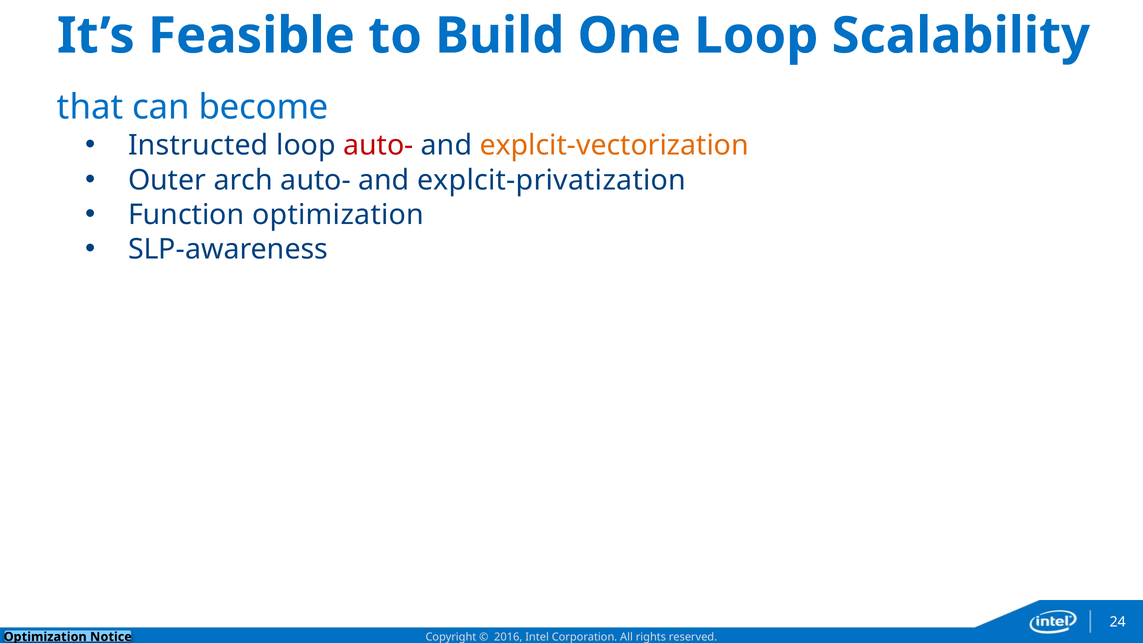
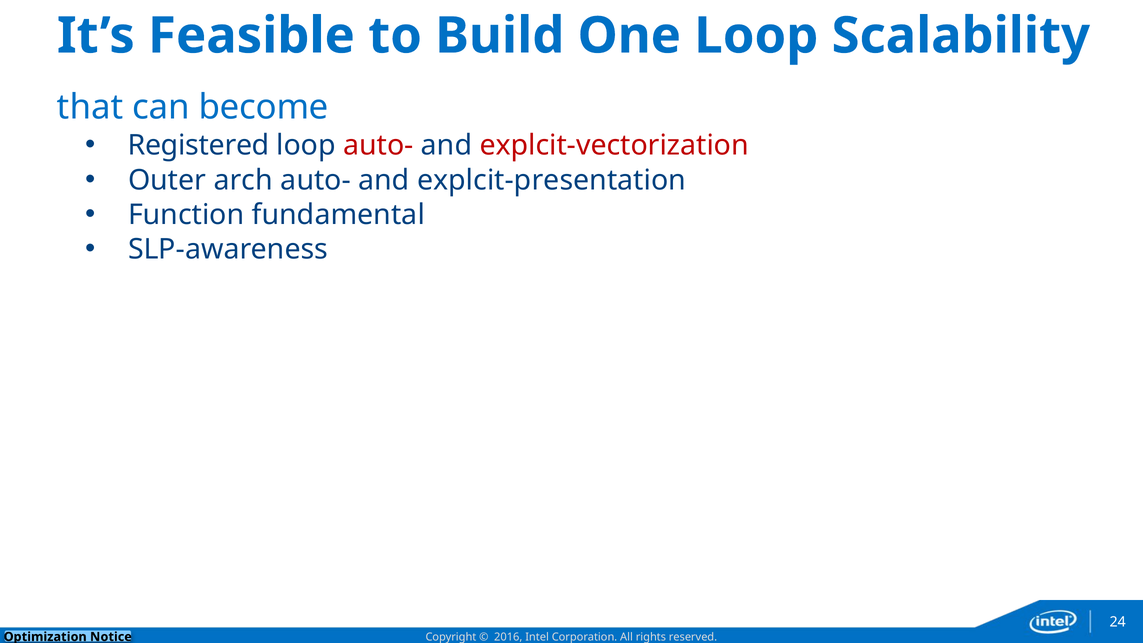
Instructed: Instructed -> Registered (199, 145)
explcit-vectorization colour: orange -> red (614, 145)
explcit-privatization: explcit-privatization -> explcit-presentation (552, 180)
Function optimization: optimization -> fundamental (338, 215)
